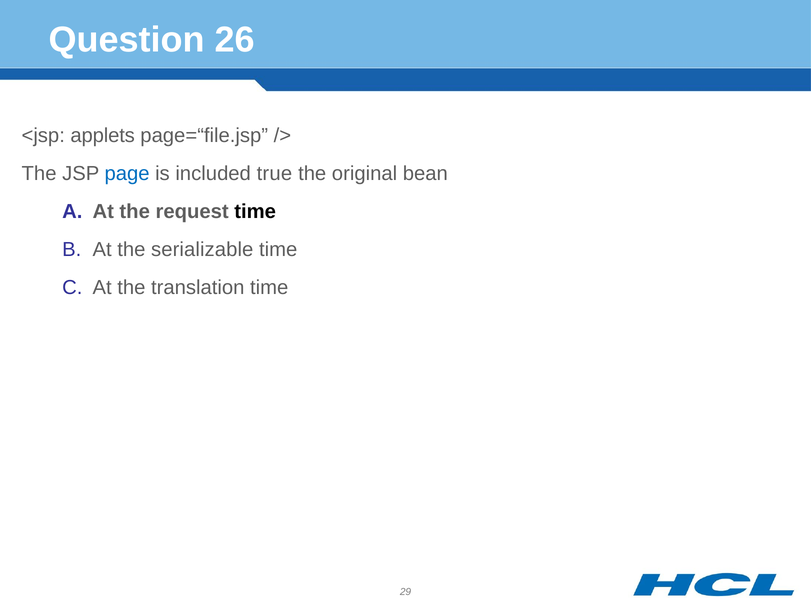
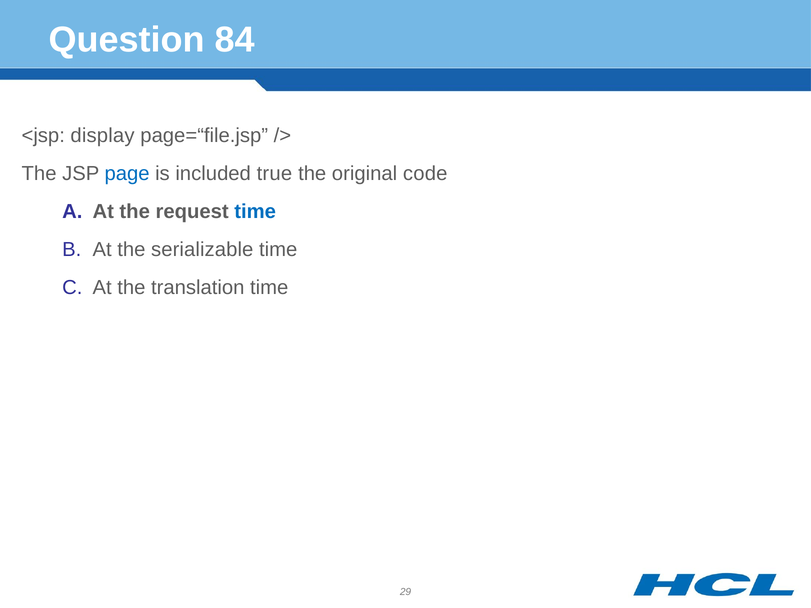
26: 26 -> 84 (235, 40)
applets: applets -> display (102, 135)
bean: bean -> code (425, 174)
time colour: black -> blue (255, 212)
